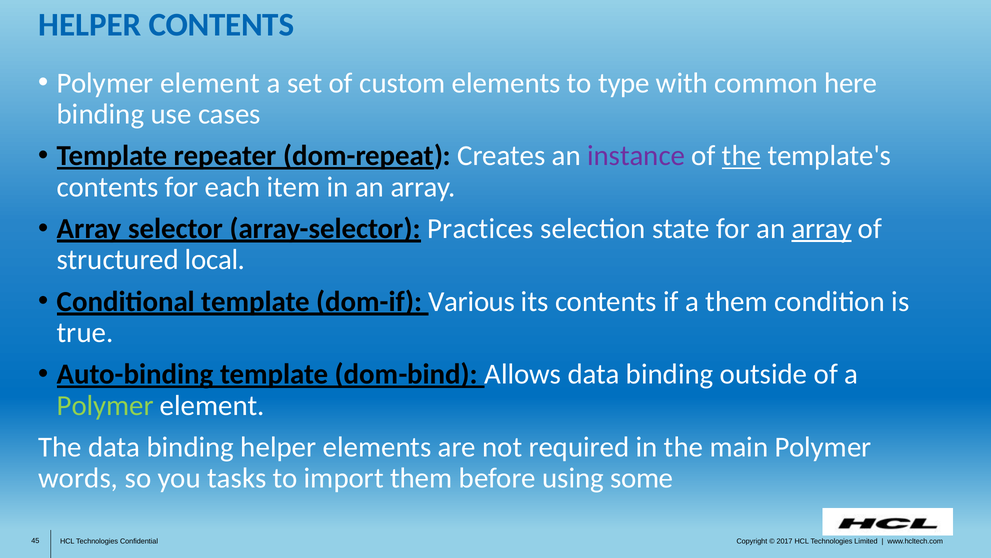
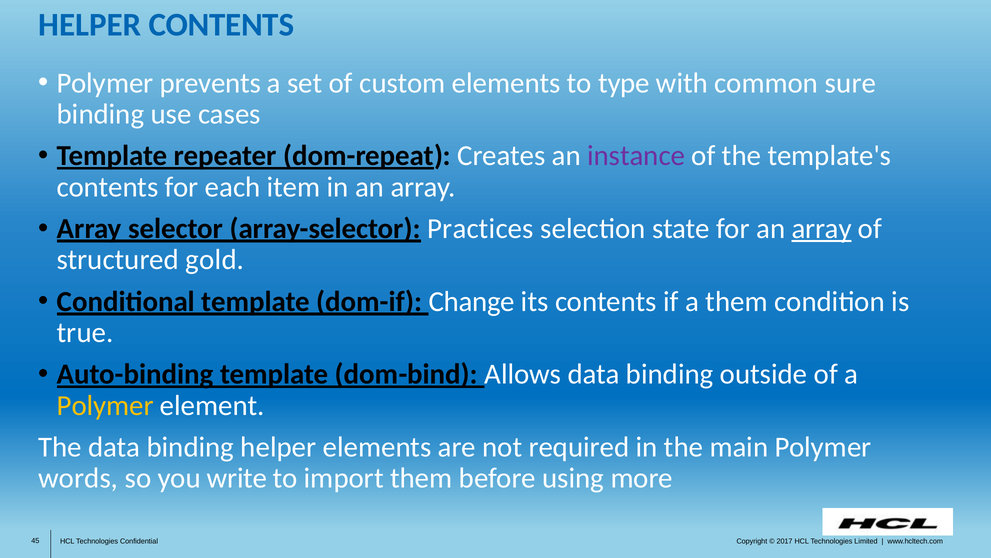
element: element -> prevents (210, 83)
here: here -> sure (850, 83)
the underline: present -> none (742, 156)
local: local -> gold (215, 260)
Various: Various -> Change (472, 301)
Polymer colour: light green -> yellow (105, 405)
tasks: tasks -> write (237, 478)
some: some -> more (642, 478)
